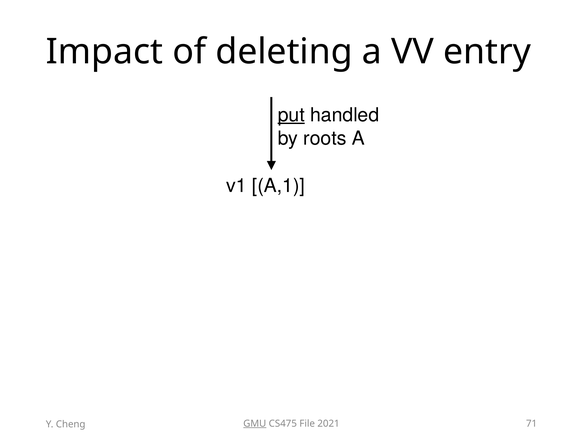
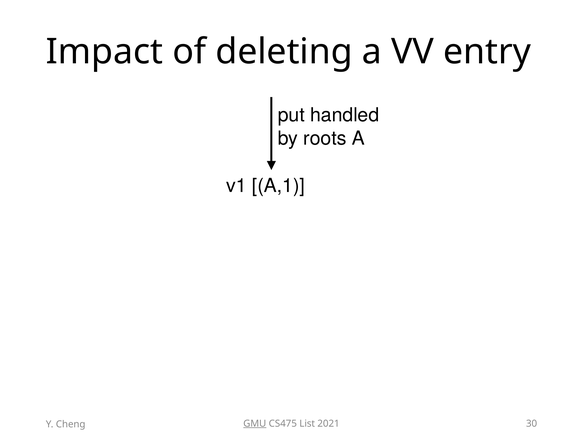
put underline: present -> none (291, 115)
File: File -> List (307, 424)
71: 71 -> 30 (532, 424)
